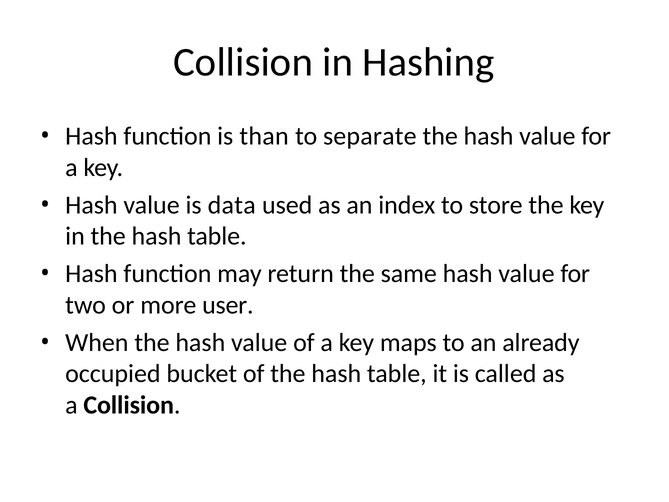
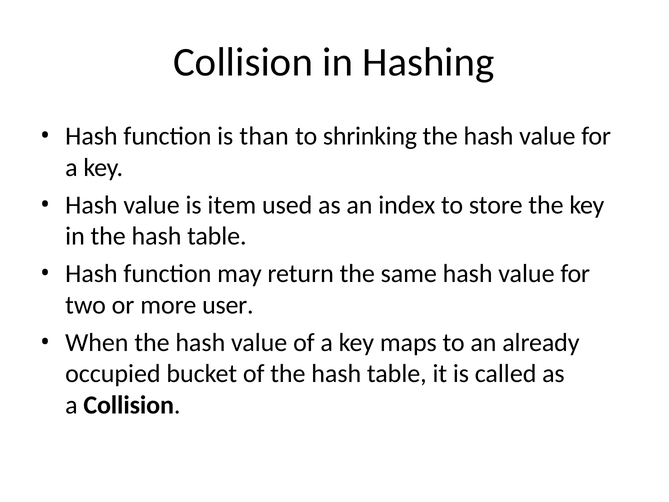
separate: separate -> shrinking (370, 136)
data: data -> item (232, 205)
